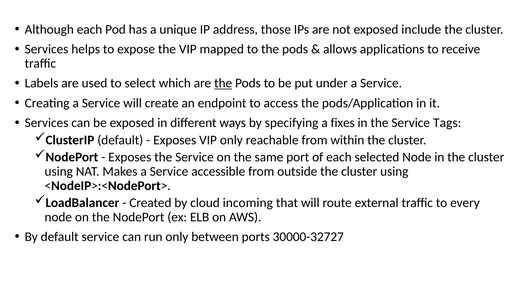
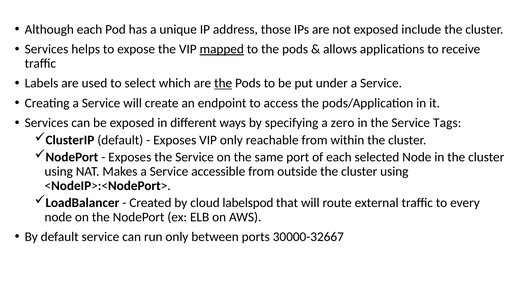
mapped underline: none -> present (222, 49)
fixes: fixes -> zero (343, 123)
incoming: incoming -> labelspod (248, 202)
30000-32727: 30000-32727 -> 30000-32667 (308, 236)
